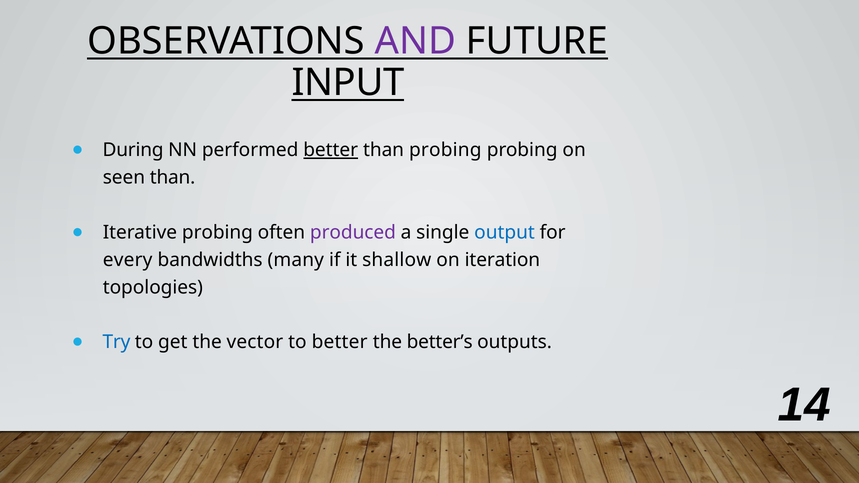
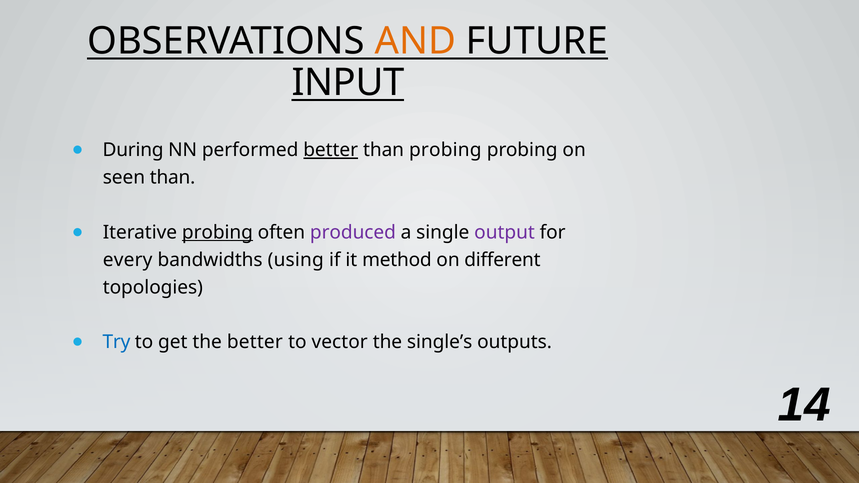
AND colour: purple -> orange (415, 41)
probing underline: none -> present (217, 232)
output colour: blue -> purple (505, 232)
many: many -> using (296, 260)
shallow: shallow -> method (397, 260)
iteration: iteration -> different (502, 260)
the vector: vector -> better (255, 342)
to better: better -> vector (340, 342)
better’s: better’s -> single’s (440, 342)
